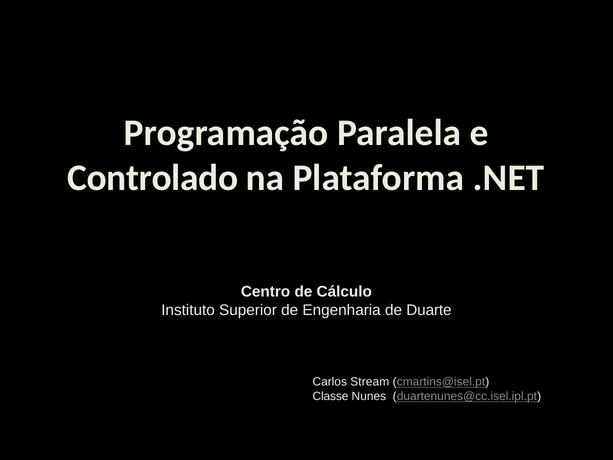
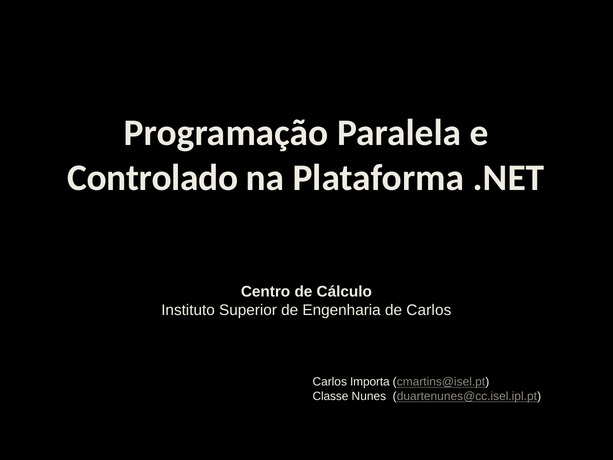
de Duarte: Duarte -> Carlos (429, 310)
Stream: Stream -> Importa (370, 382)
